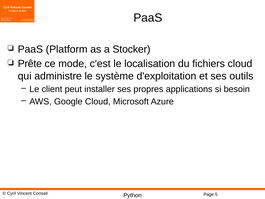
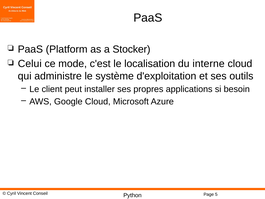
Prête: Prête -> Celui (30, 64)
fichiers: fichiers -> interne (209, 64)
